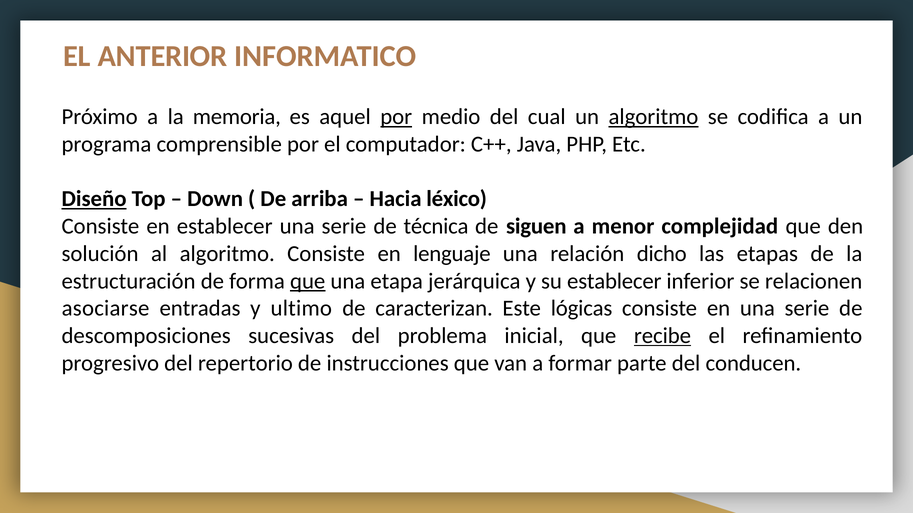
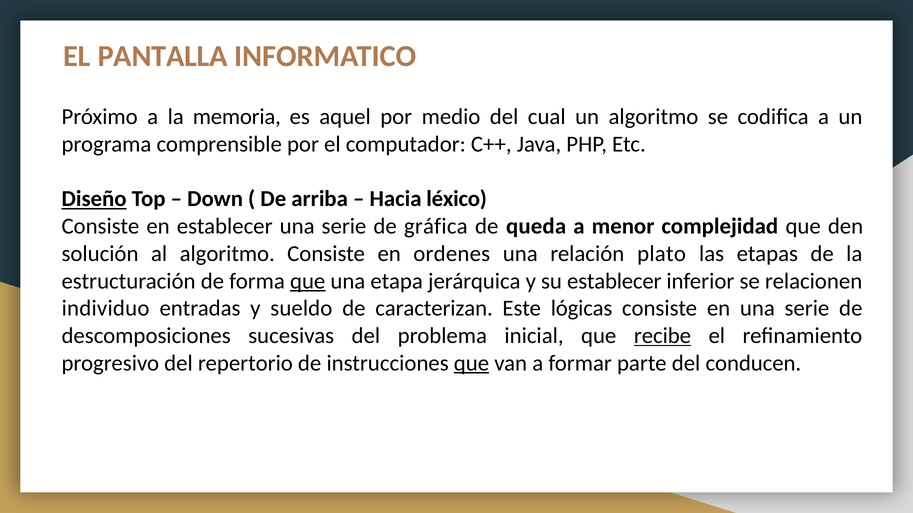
ANTERIOR: ANTERIOR -> PANTALLA (163, 56)
por underline: present -> none (396, 117)
algoritmo underline: present -> none (653, 117)
técnica: técnica -> gráfica (436, 227)
siguen: siguen -> queda (536, 227)
lenguaje: lenguaje -> ordenes (452, 254)
dicho: dicho -> plato (662, 254)
asociarse: asociarse -> individuo (106, 309)
ultimo: ultimo -> sueldo (301, 309)
que underline: none -> present (471, 363)
